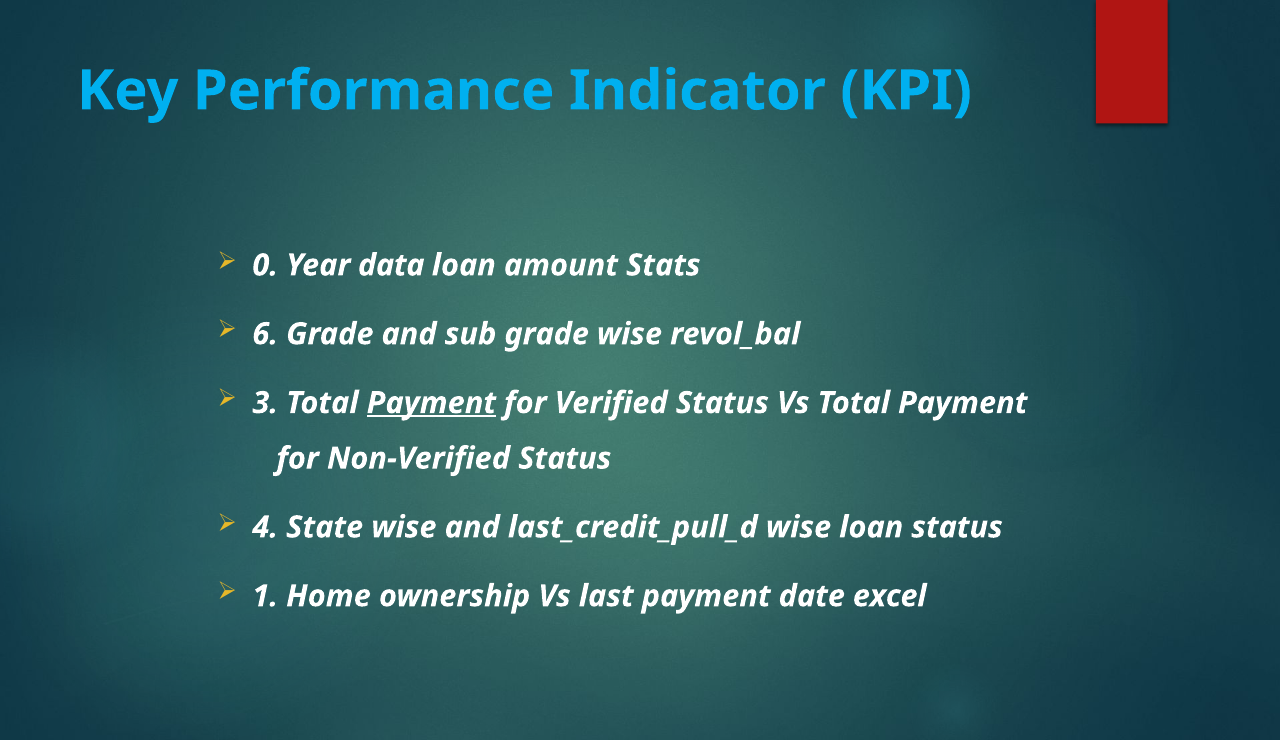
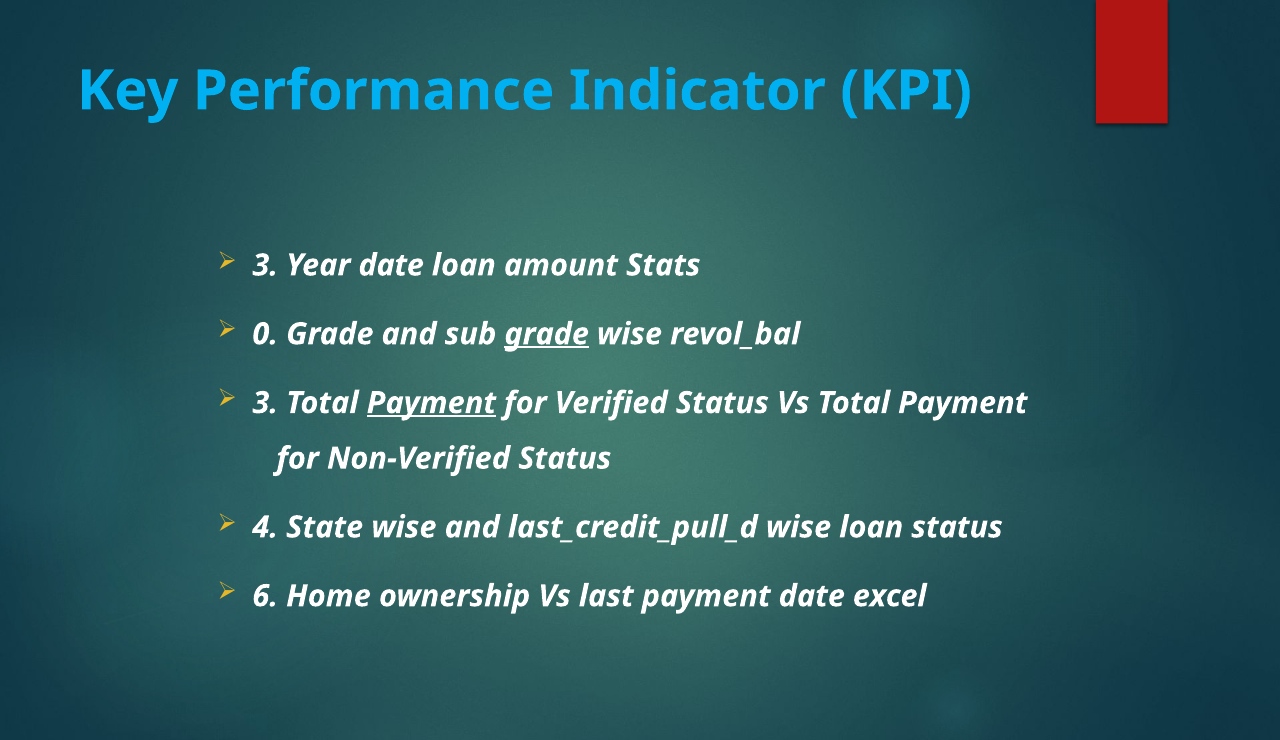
0: 0 -> 3 (265, 265)
Year data: data -> date (391, 265)
6: 6 -> 0 (265, 334)
grade underline: none -> present (547, 334)
1: 1 -> 6 (265, 596)
